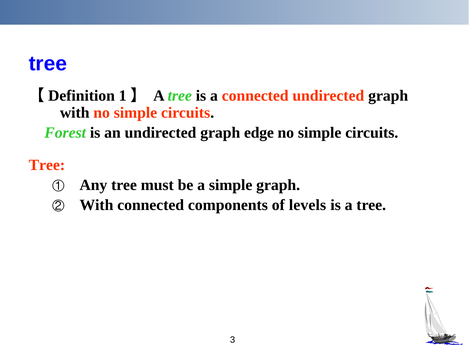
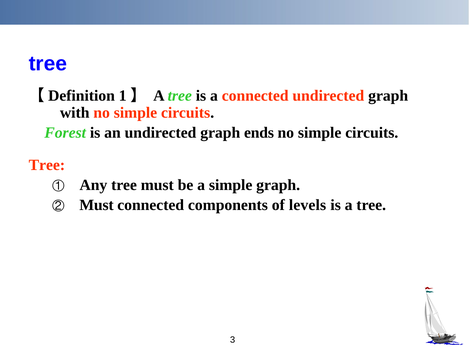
edge: edge -> ends (259, 133)
With: With -> Must (97, 205)
